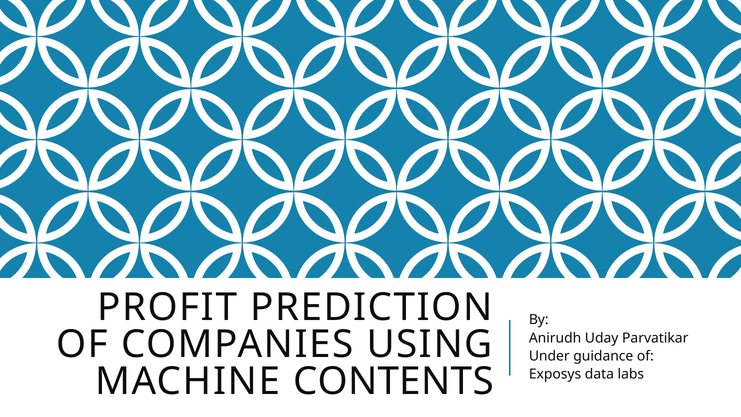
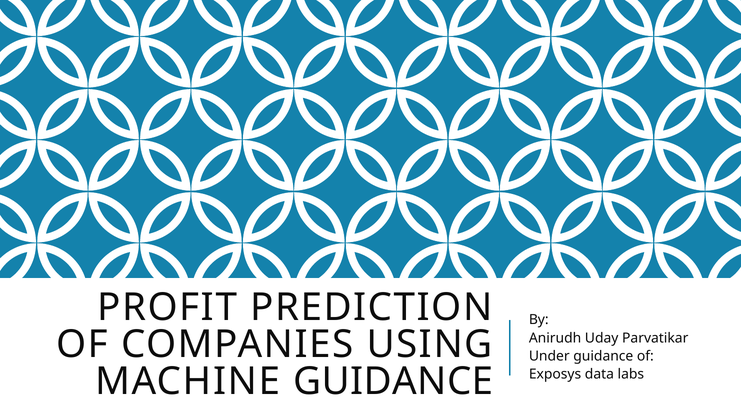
MACHINE CONTENTS: CONTENTS -> GUIDANCE (393, 381)
